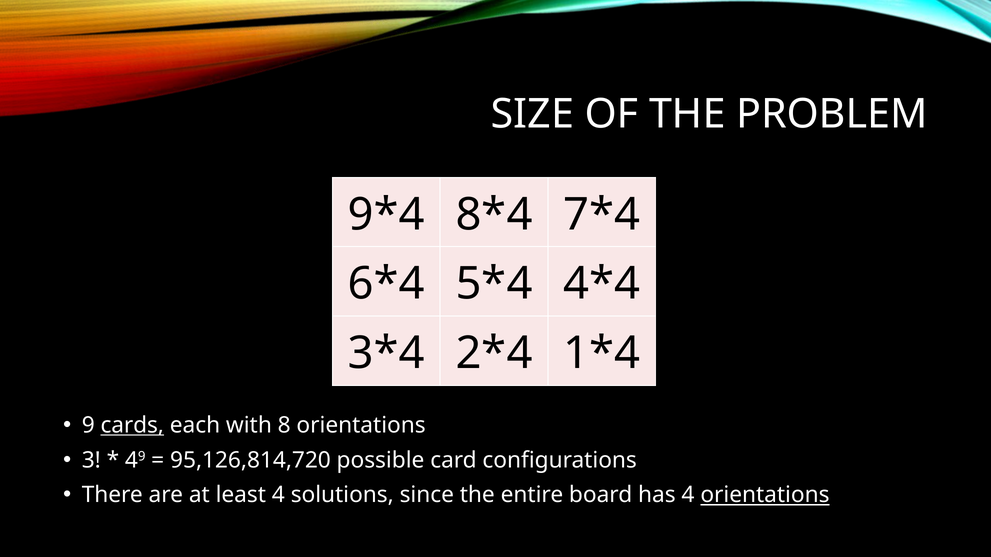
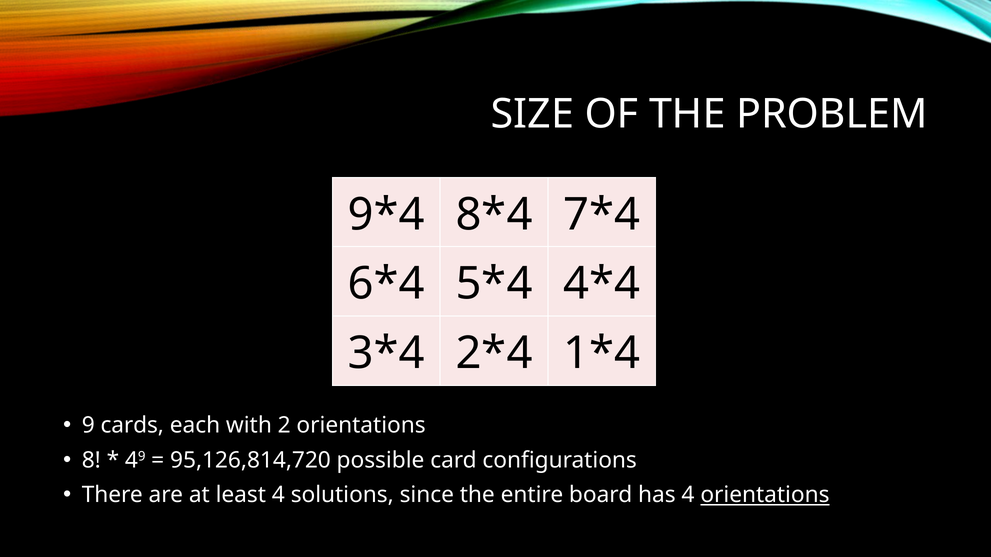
cards underline: present -> none (132, 426)
8: 8 -> 2 (284, 426)
3: 3 -> 8 (91, 460)
